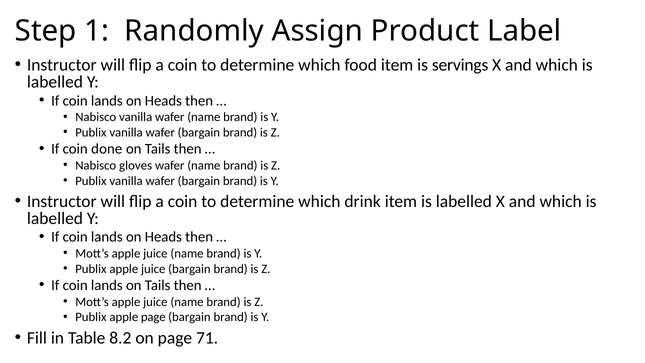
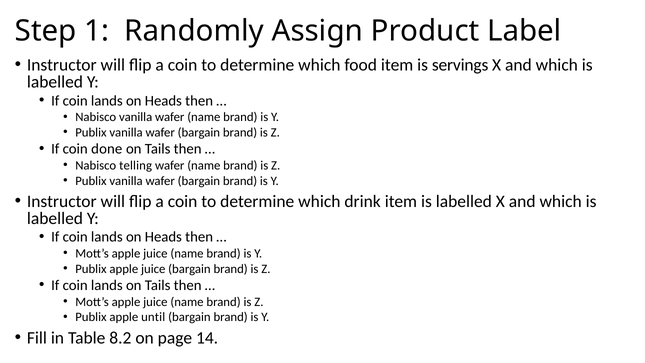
gloves: gloves -> telling (136, 165)
apple page: page -> until (153, 317)
71: 71 -> 14 (207, 338)
